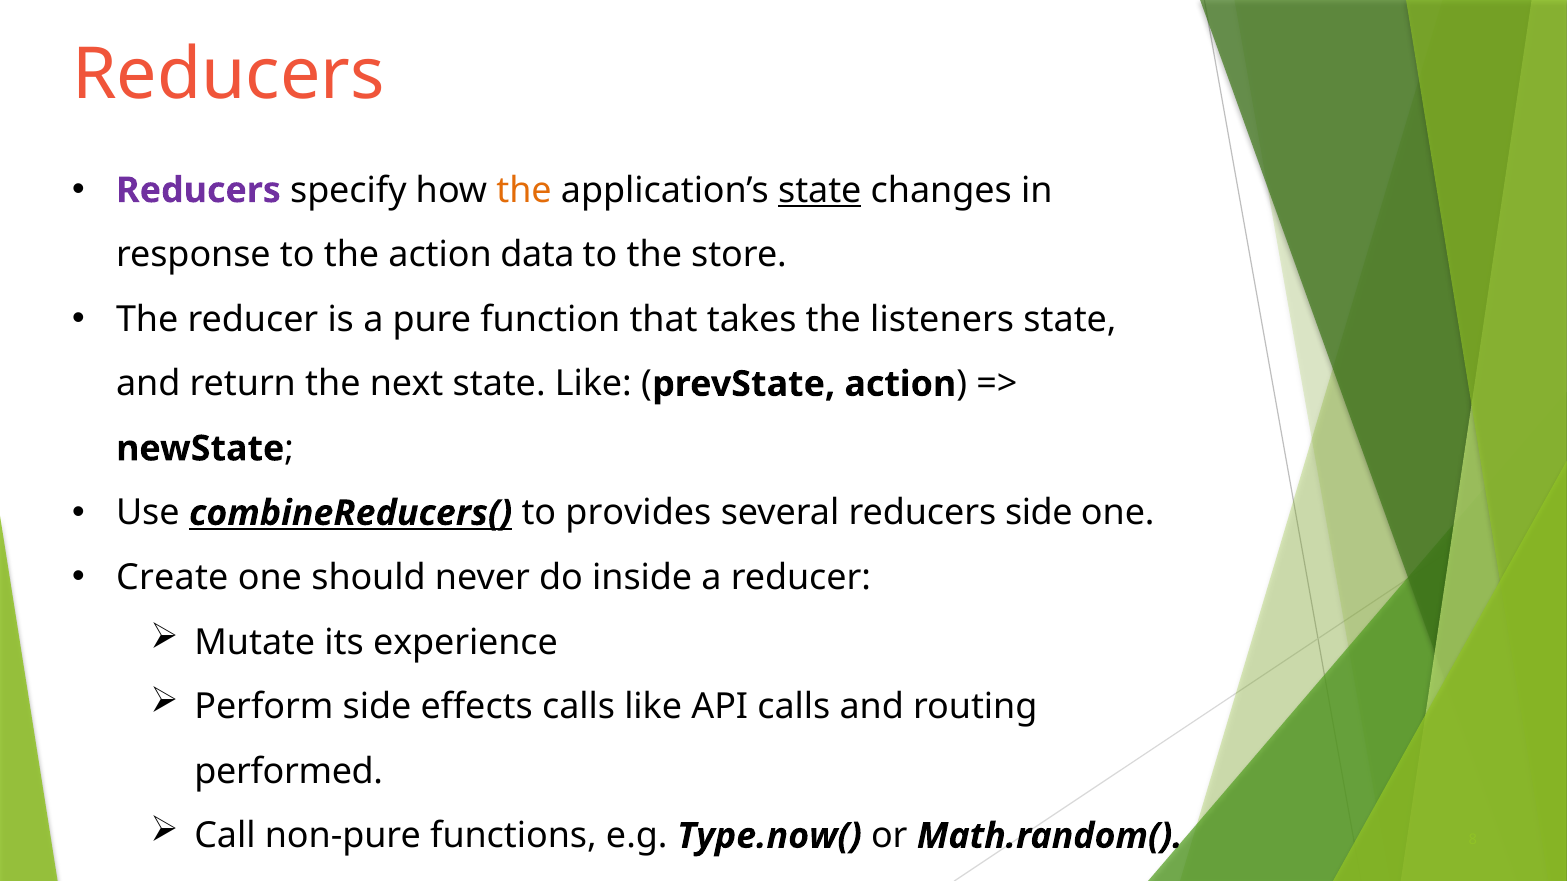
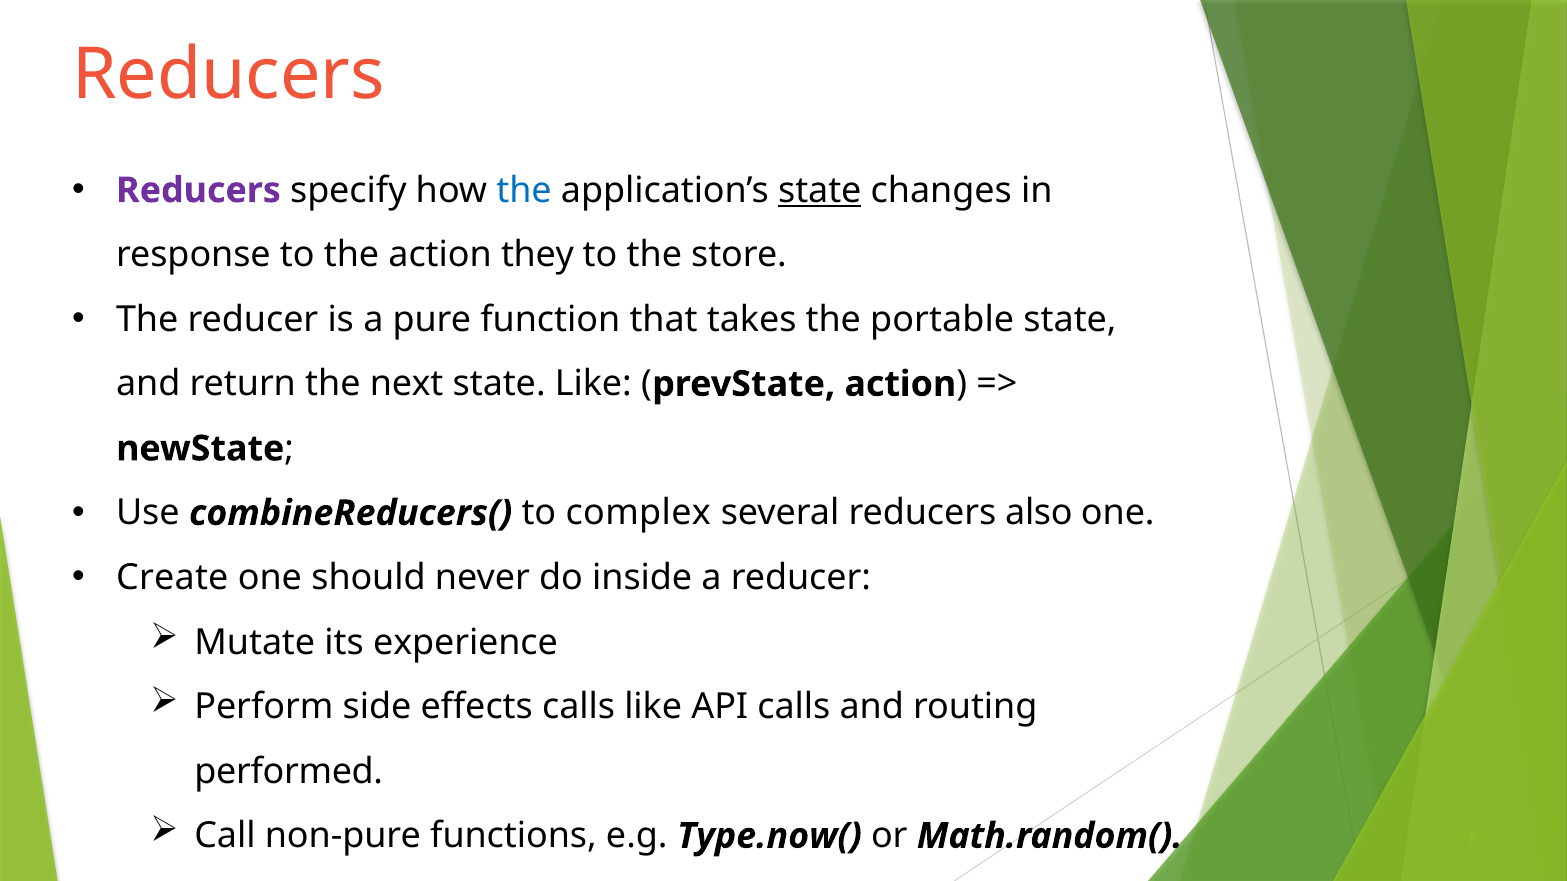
the colour: orange -> blue (524, 190)
data: data -> they (537, 255)
listeners: listeners -> portable (942, 320)
combineReducers( underline: present -> none (351, 513)
provides: provides -> complex (638, 513)
reducers side: side -> also (1039, 513)
